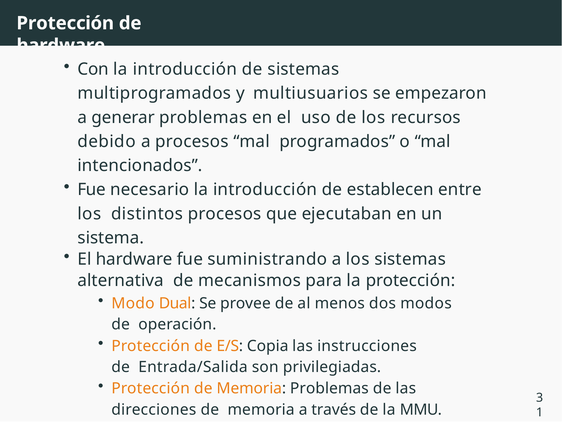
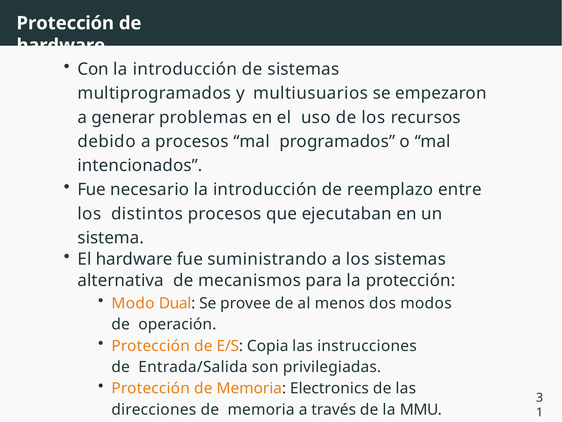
establecen: establecen -> reemplazo (390, 190)
Memoria Problemas: Problemas -> Electronics (329, 388)
